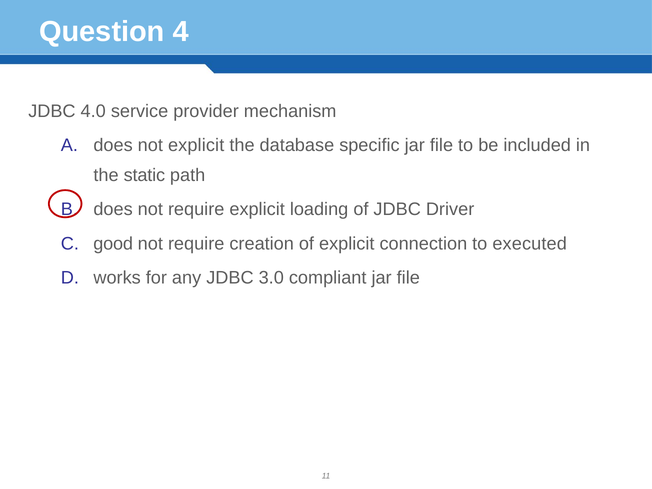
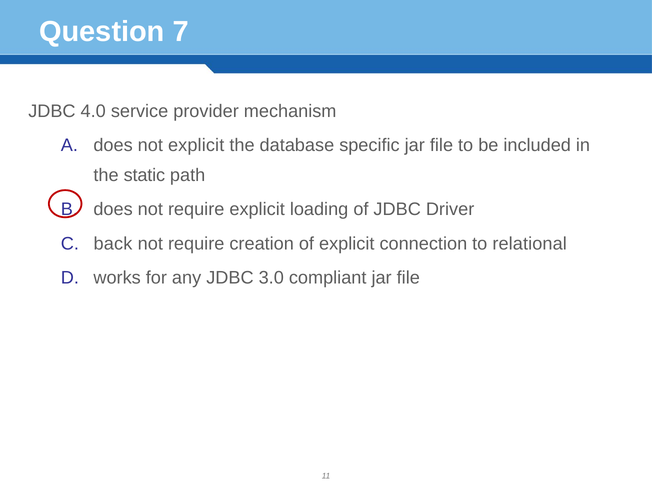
4: 4 -> 7 (181, 32)
good: good -> back (113, 244)
executed: executed -> relational (530, 244)
